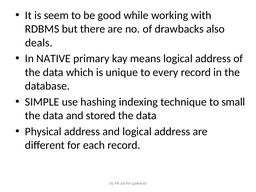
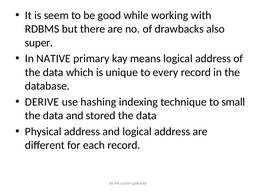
deals: deals -> super (39, 43)
SIMPLE: SIMPLE -> DERIVE (42, 102)
